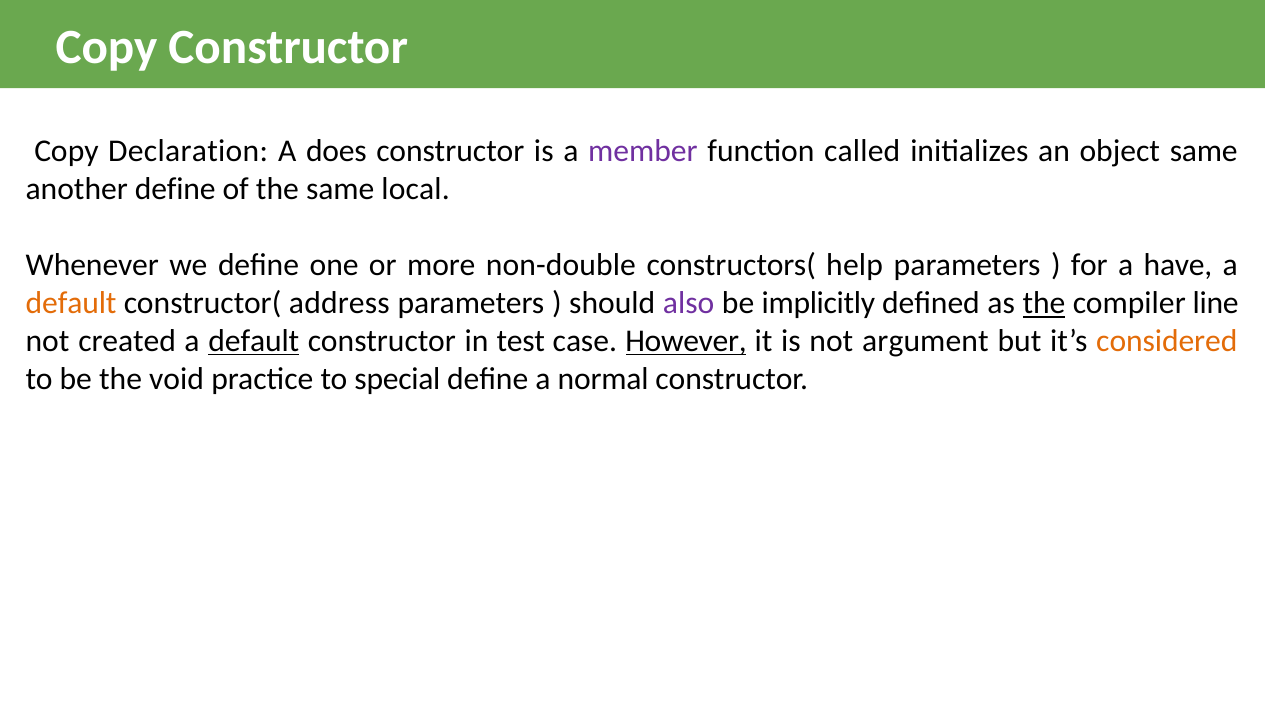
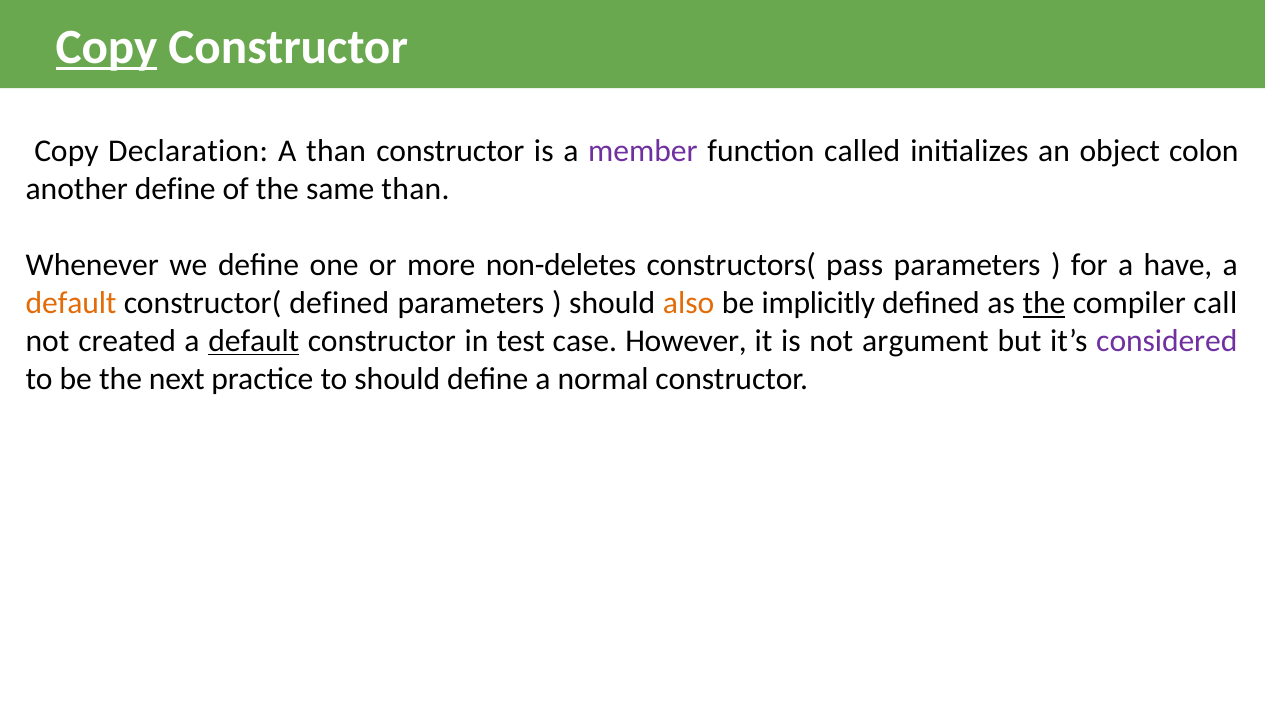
Copy underline: none -> present (107, 48)
A does: does -> than (336, 151)
object same: same -> colon (1204, 151)
same local: local -> than (416, 189)
non-double: non-double -> non-deletes (561, 265)
help: help -> pass (855, 265)
constructor( address: address -> defined (339, 303)
also colour: purple -> orange (689, 303)
line: line -> call (1215, 303)
However underline: present -> none (686, 341)
considered colour: orange -> purple (1167, 341)
void: void -> next (177, 379)
to special: special -> should (397, 379)
